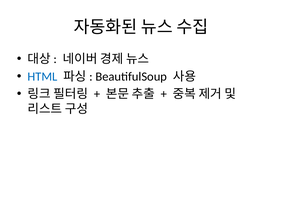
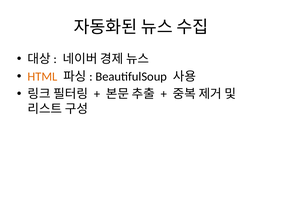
HTML colour: blue -> orange (42, 77)
